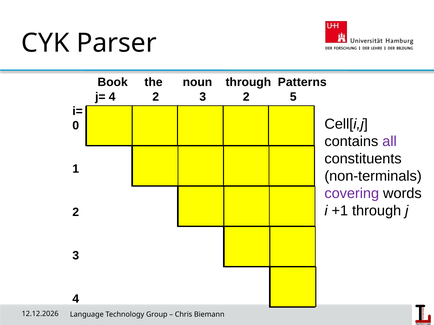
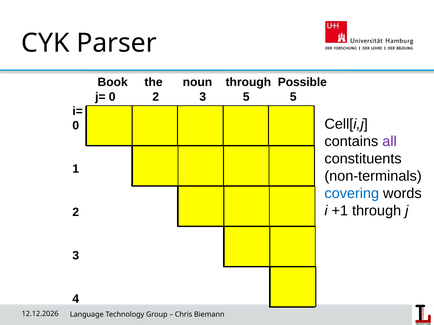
Patterns: Patterns -> Possible (302, 82)
j= 4: 4 -> 0 (112, 97)
3 2: 2 -> 5 (246, 97)
covering colour: purple -> blue (352, 194)
